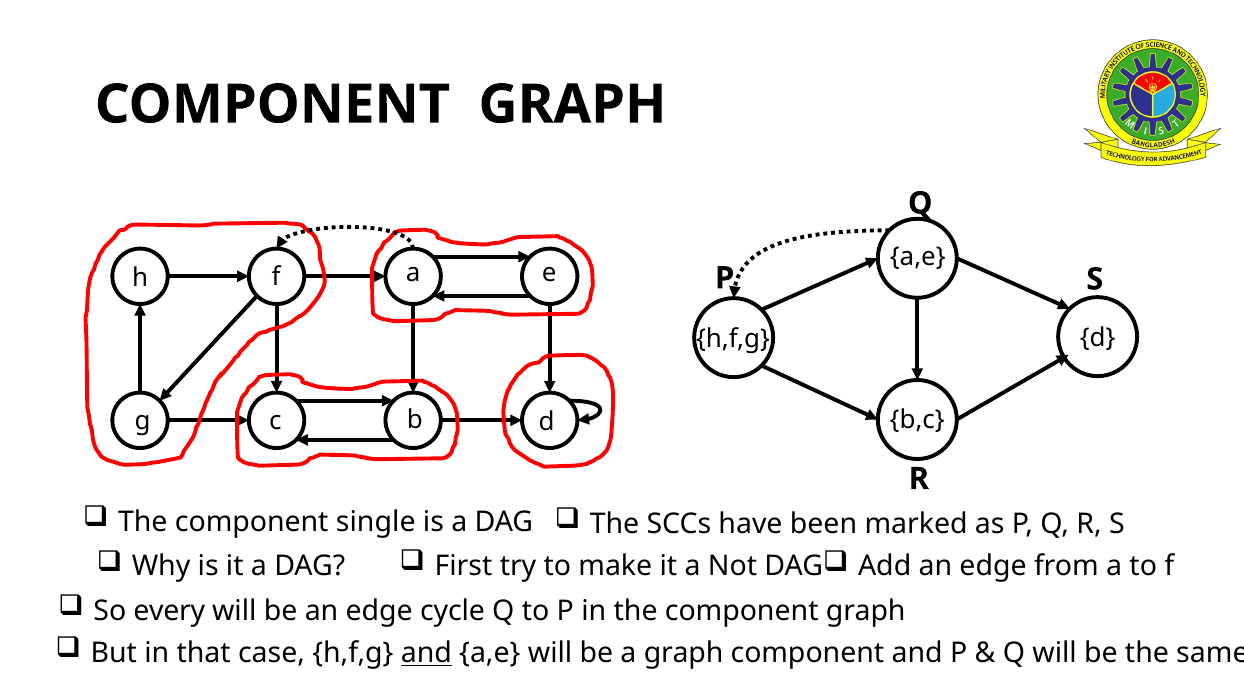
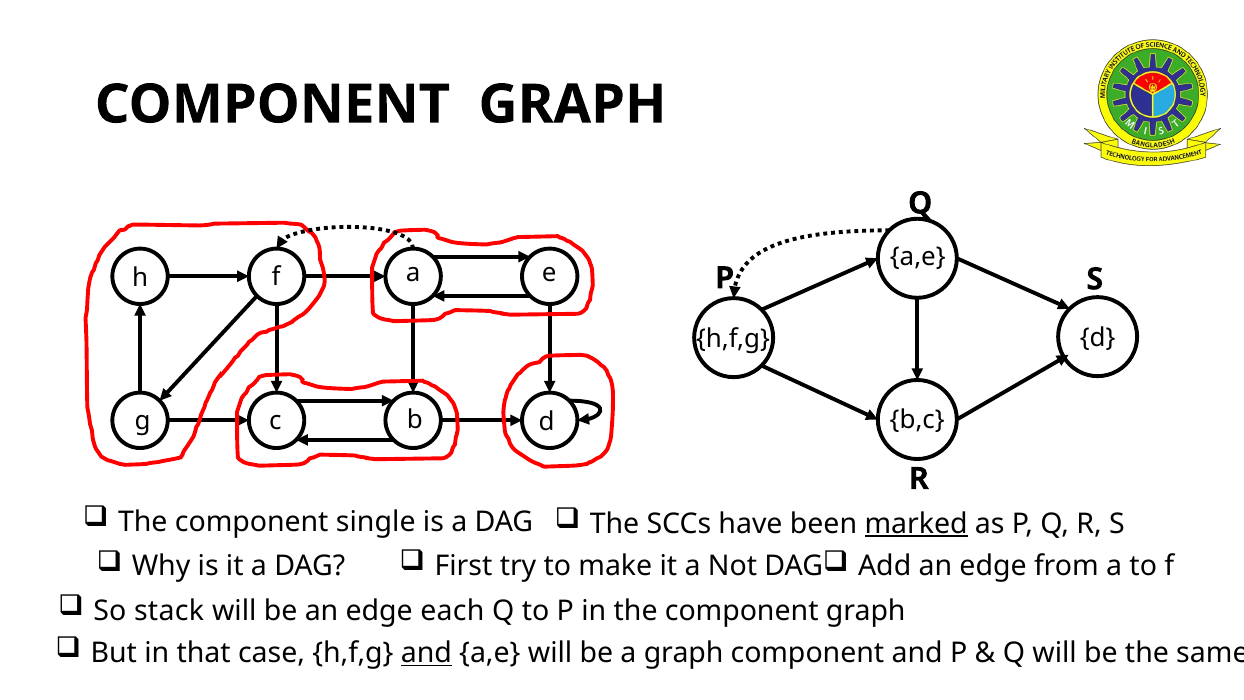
marked underline: none -> present (916, 524)
every: every -> stack (169, 610)
cycle: cycle -> each (452, 610)
